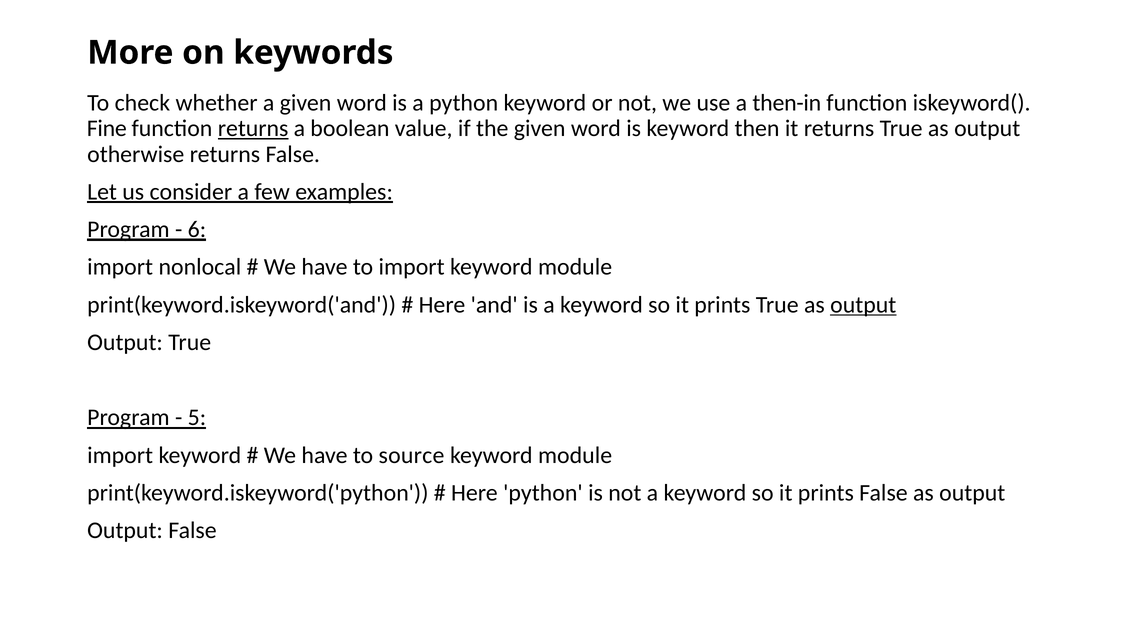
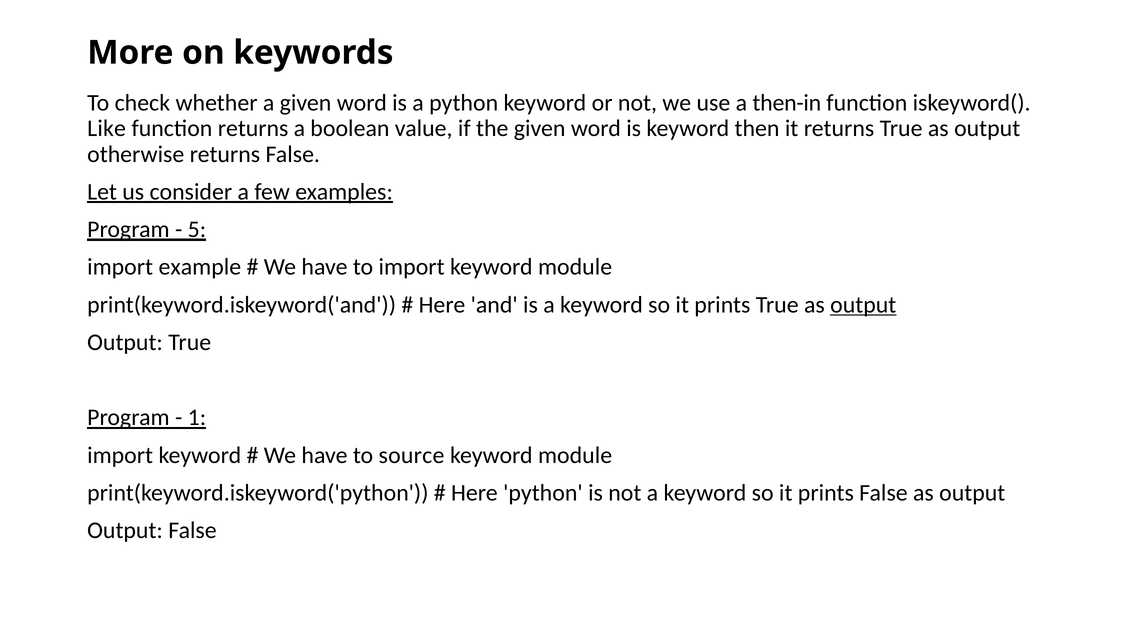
Fine: Fine -> Like (107, 129)
returns underline: present -> none (253, 129)
6: 6 -> 5 (197, 230)
nonlocal: nonlocal -> example (200, 267)
5: 5 -> 1 (197, 418)
